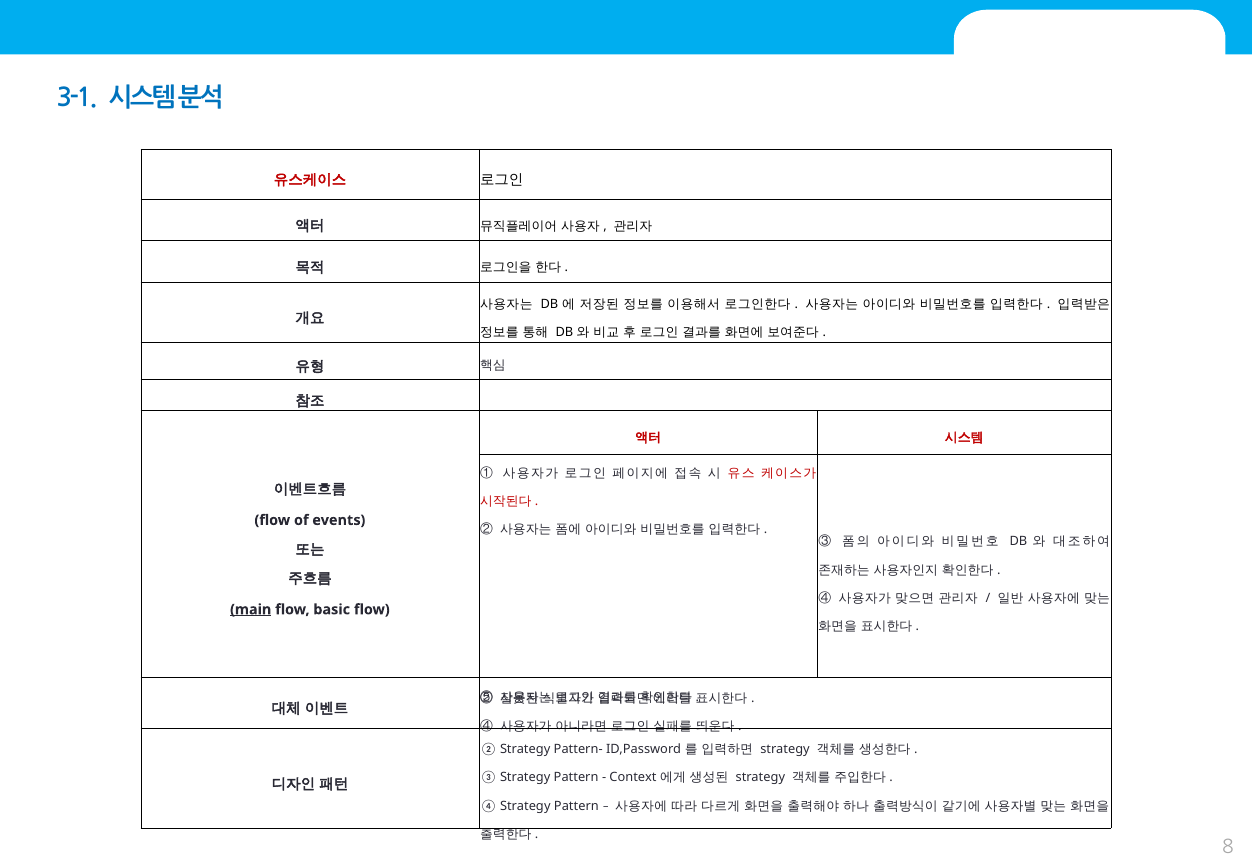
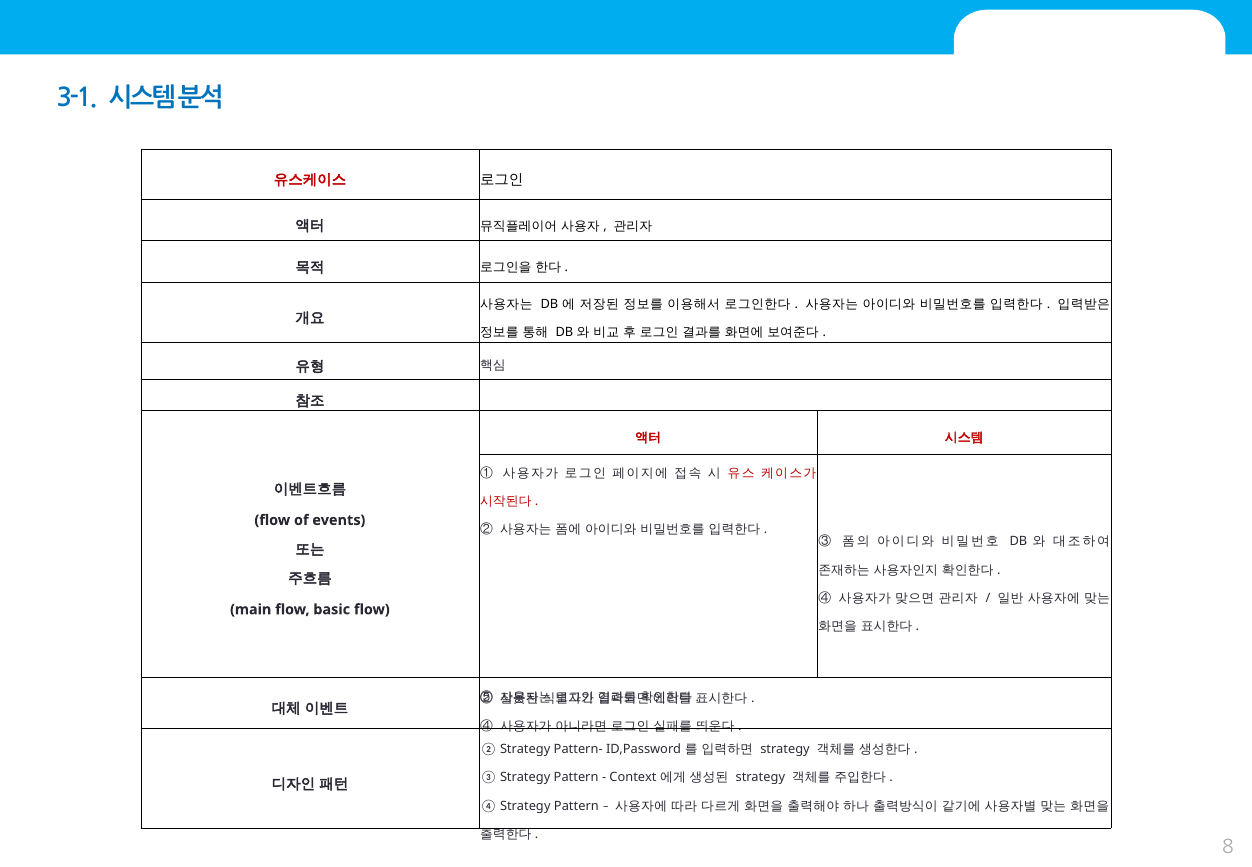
main underline: present -> none (251, 609)
